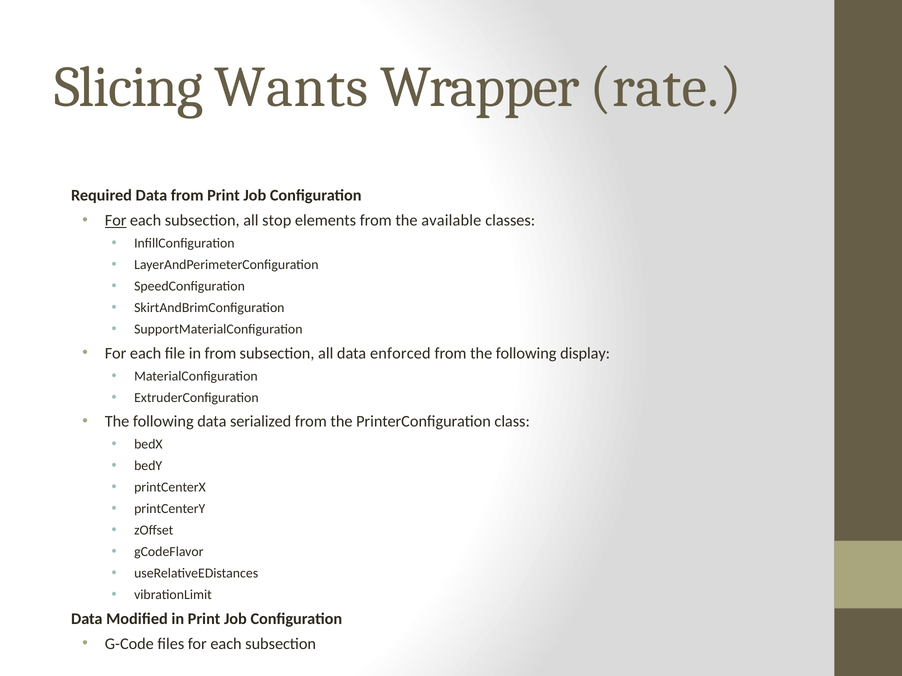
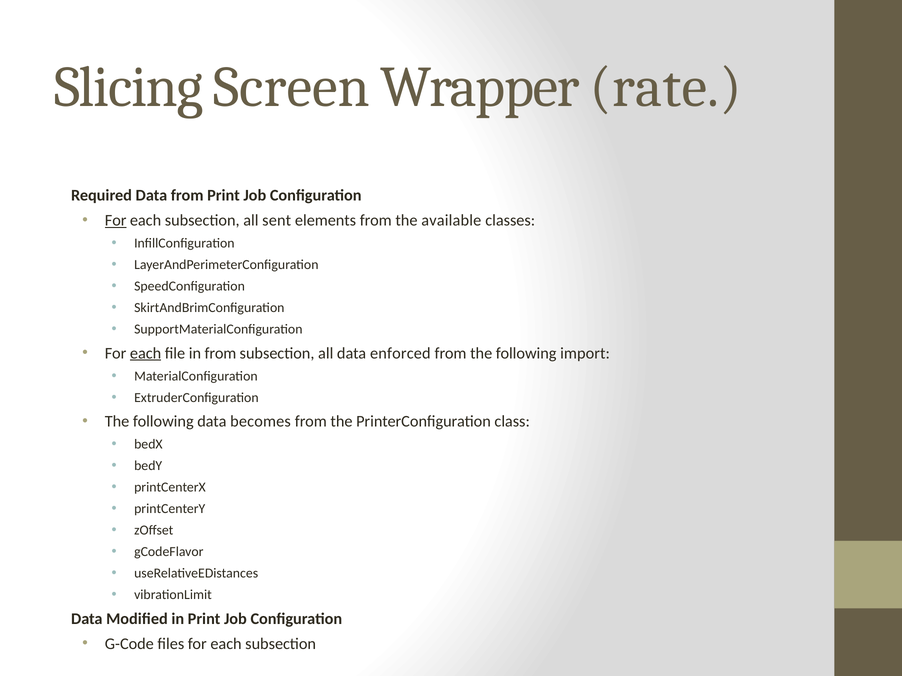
Wants: Wants -> Screen (292, 87)
stop: stop -> sent (277, 221)
each underline: none -> present (146, 353)
display: display -> import (585, 353)
serialized: serialized -> becomes (261, 422)
